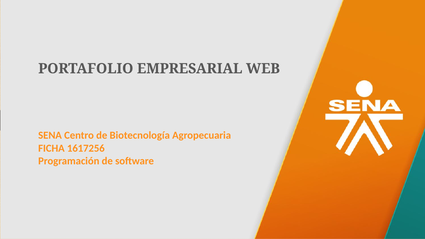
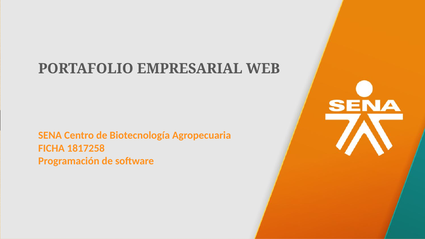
1617256: 1617256 -> 1817258 (86, 148)
